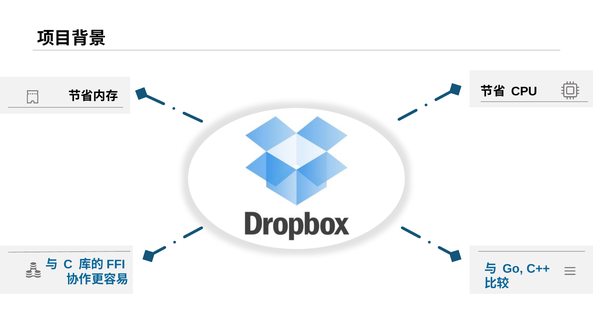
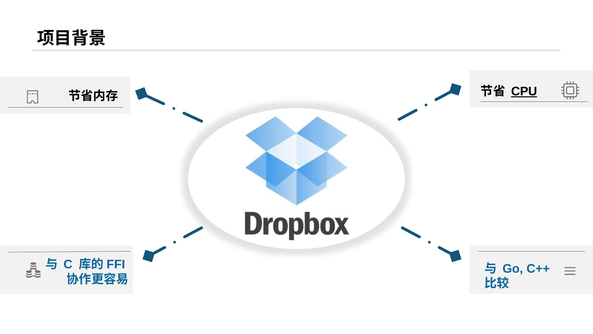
CPU underline: none -> present (524, 91)
